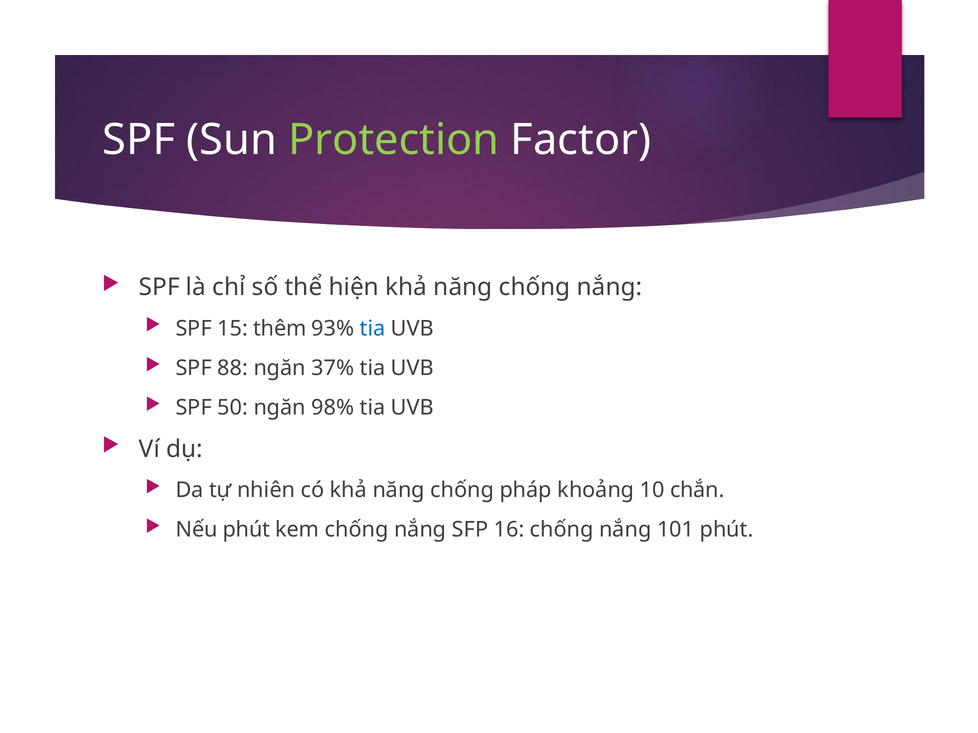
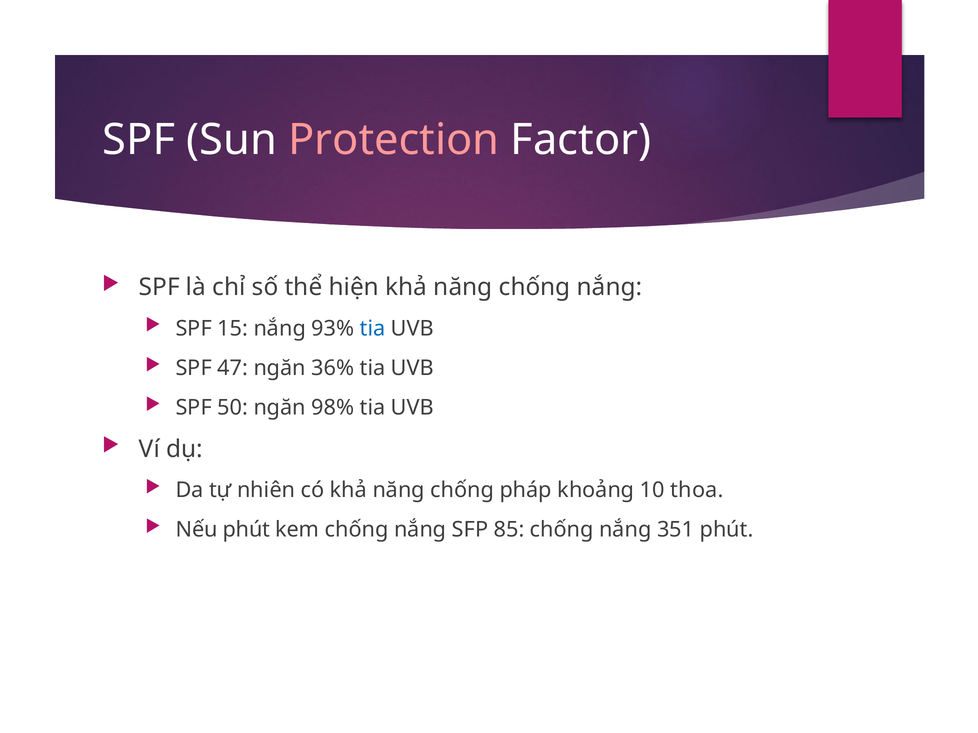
Protection colour: light green -> pink (394, 140)
15 thêm: thêm -> nắng (280, 329)
88: 88 -> 47 (233, 368)
37%: 37% -> 36% (333, 368)
chắn: chắn -> thoa (697, 490)
16: 16 -> 85 (509, 530)
101: 101 -> 351 (676, 530)
